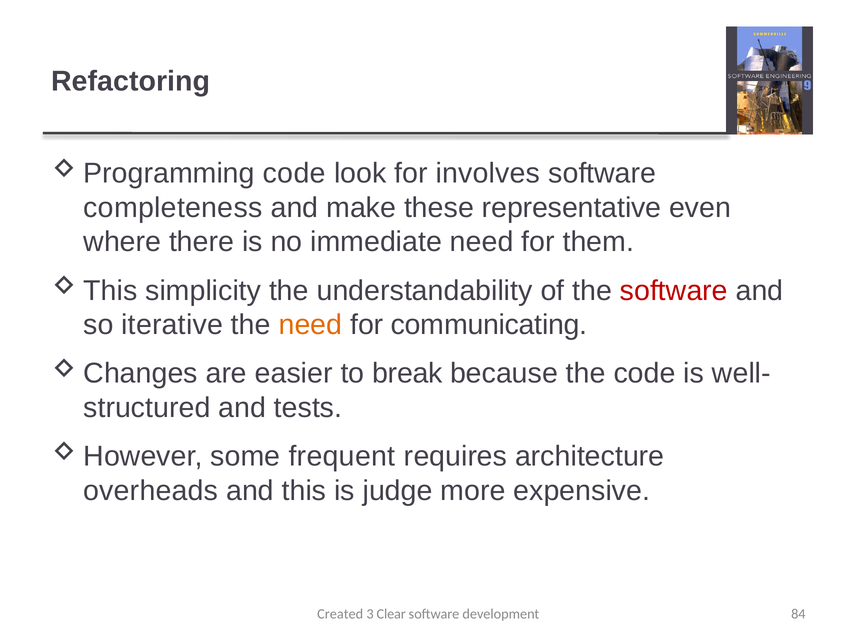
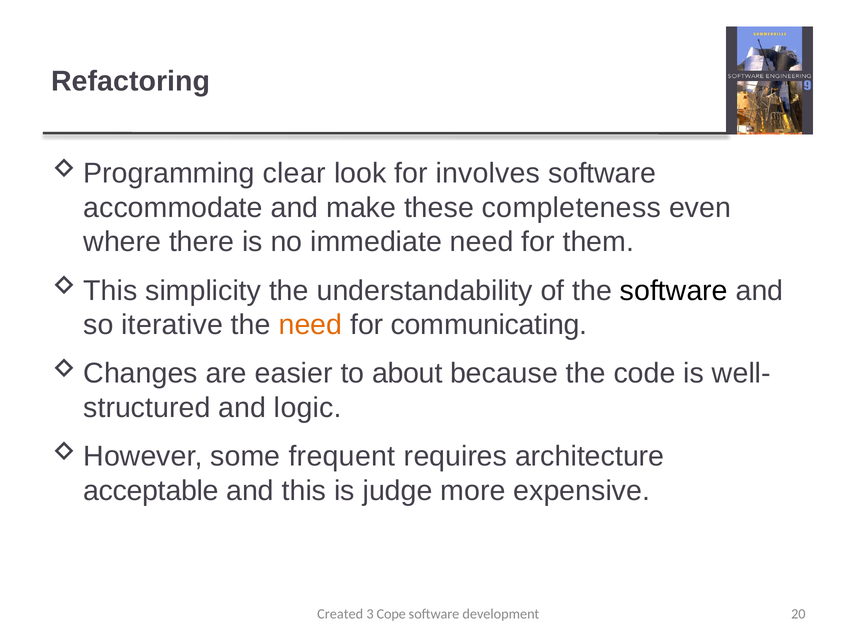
code: code -> clear (294, 173)
completeness: completeness -> accommodate (173, 208)
representative: representative -> completeness (571, 208)
software colour: red -> black (674, 290)
break: break -> about (407, 373)
tests: tests -> logic (308, 408)
overheads: overheads -> acceptable (151, 490)
Clear: Clear -> Cope (391, 614)
84: 84 -> 20 (798, 614)
